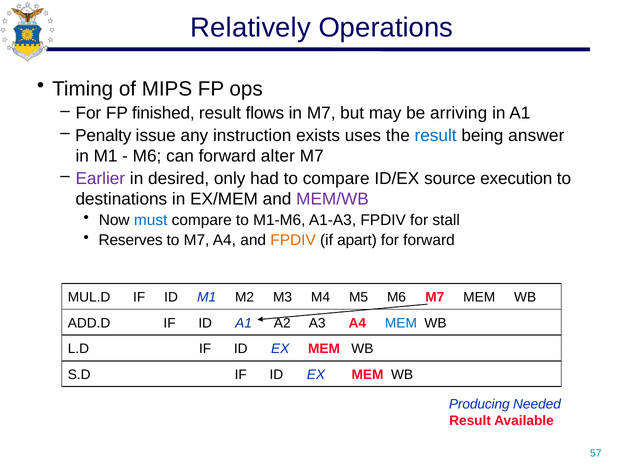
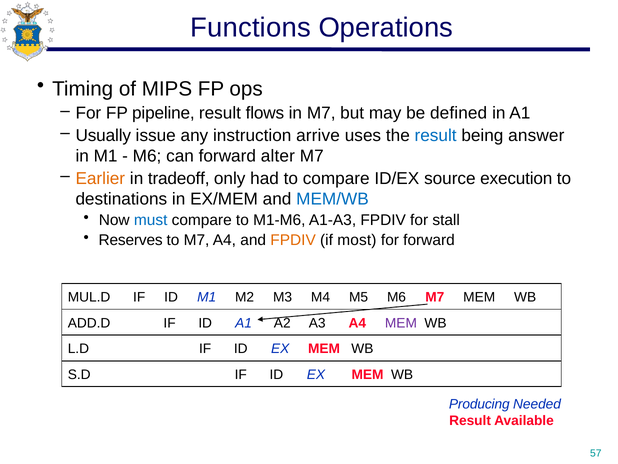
Relatively: Relatively -> Functions (251, 28)
finished: finished -> pipeline (163, 113)
arriving: arriving -> defined (459, 113)
Penalty: Penalty -> Usually (103, 135)
exists: exists -> arrive (318, 135)
Earlier colour: purple -> orange (100, 178)
desired: desired -> tradeoff (179, 178)
MEM/WB colour: purple -> blue (332, 199)
apart: apart -> most (357, 240)
MEM colour: blue -> purple (401, 323)
